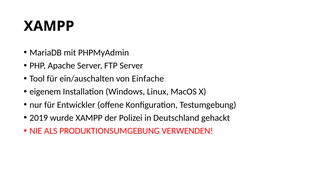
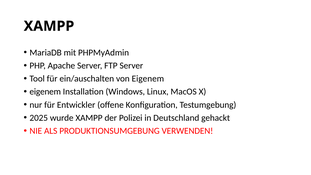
von Einfache: Einfache -> Eigenem (148, 79)
2019: 2019 -> 2025 (39, 118)
